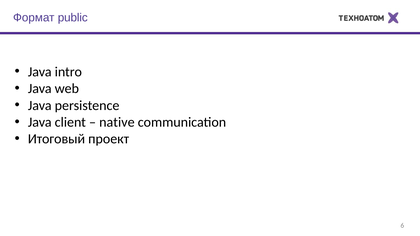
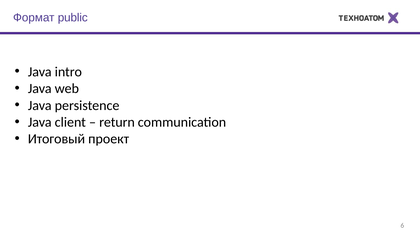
native: native -> return (117, 122)
